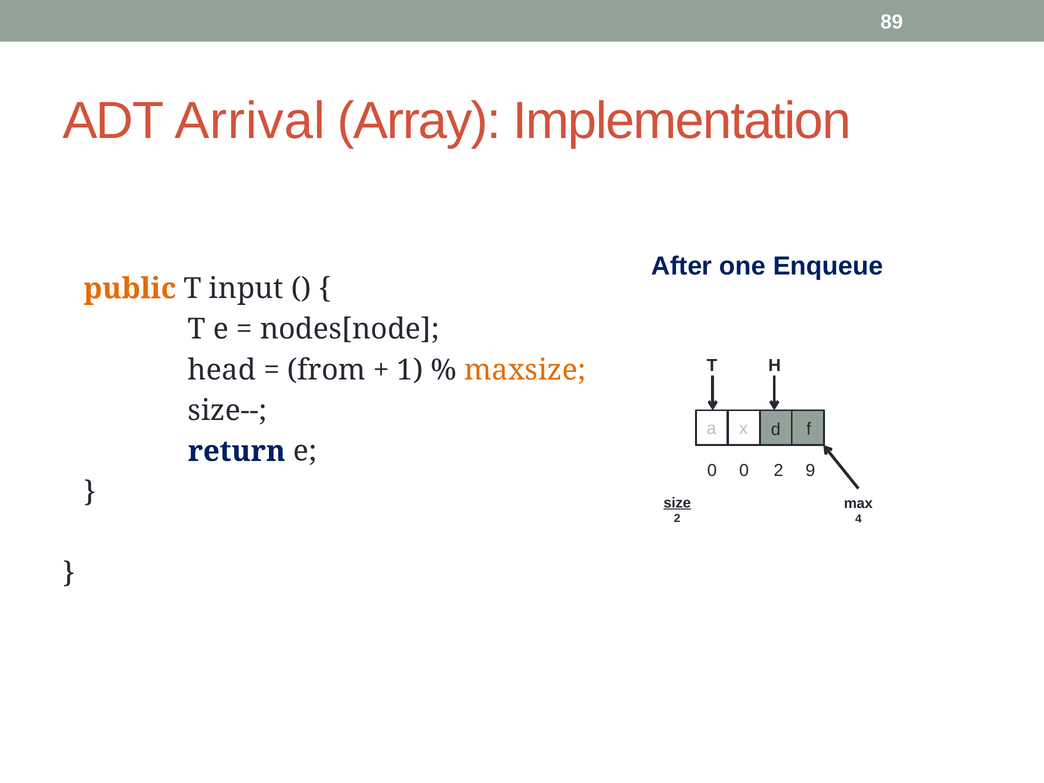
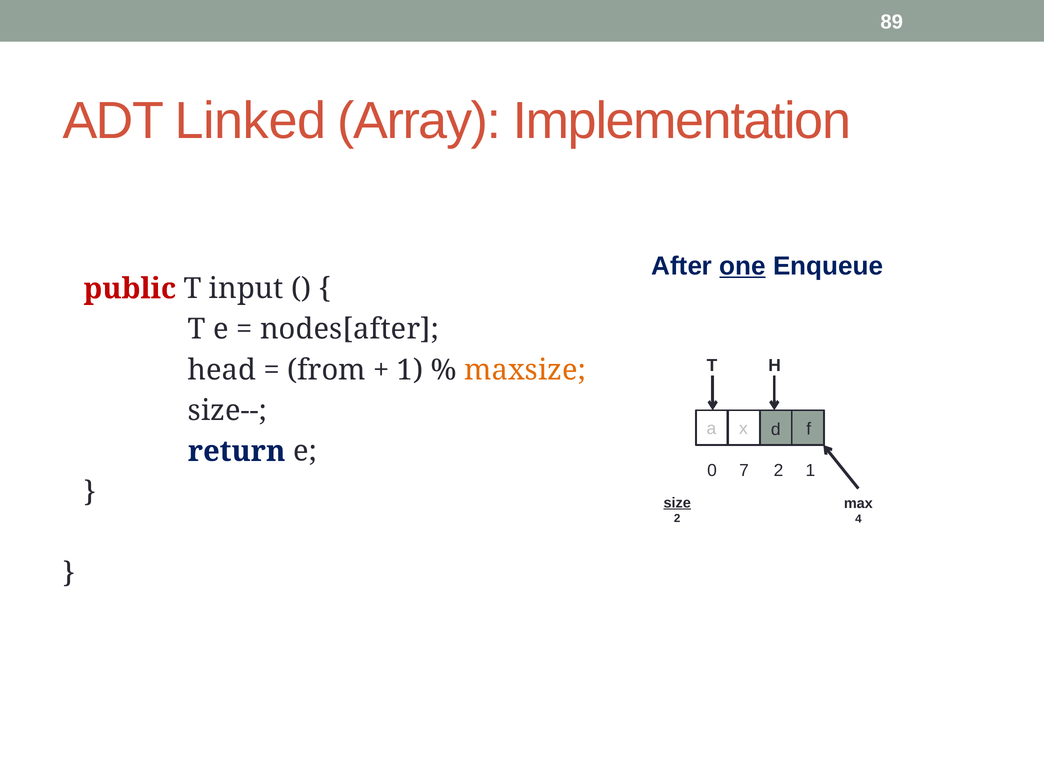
Arrival: Arrival -> Linked (250, 121)
one underline: none -> present (742, 266)
public colour: orange -> red (130, 289)
nodes[node: nodes[node -> nodes[after (350, 329)
0 0: 0 -> 7 (744, 470)
2 9: 9 -> 1 (810, 470)
